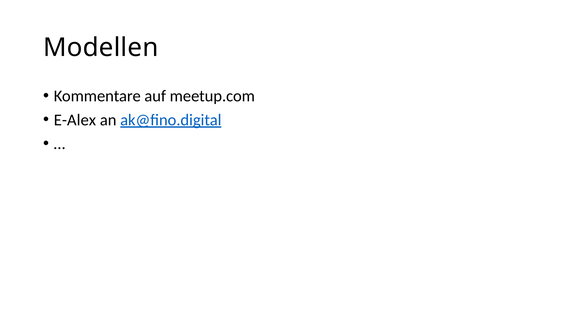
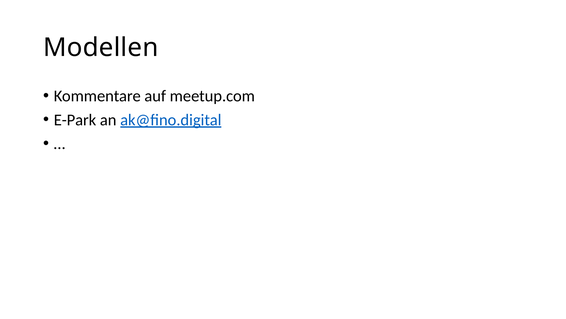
E-Alex: E-Alex -> E-Park (75, 120)
